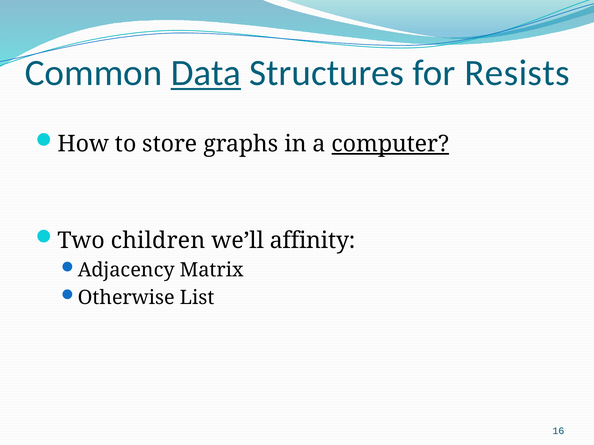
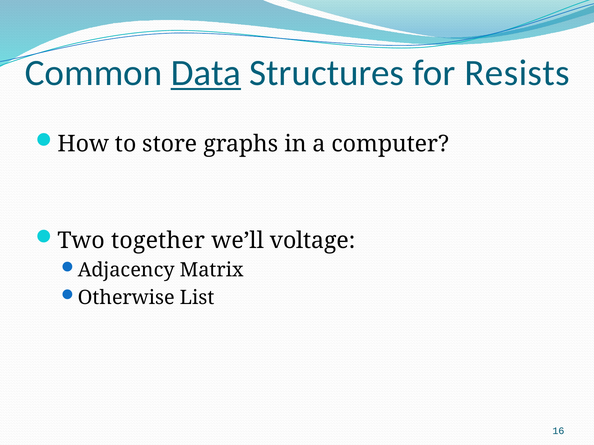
computer underline: present -> none (390, 144)
children: children -> together (158, 241)
affinity: affinity -> voltage (313, 241)
